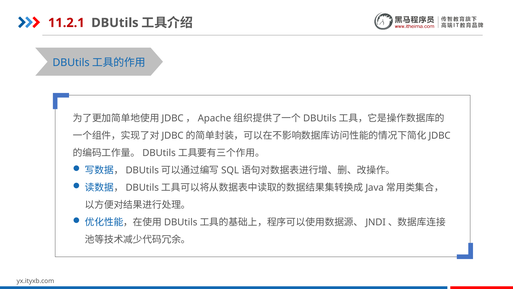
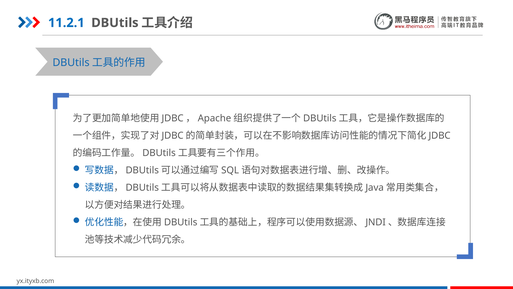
11.2.1 colour: red -> blue (66, 23)
